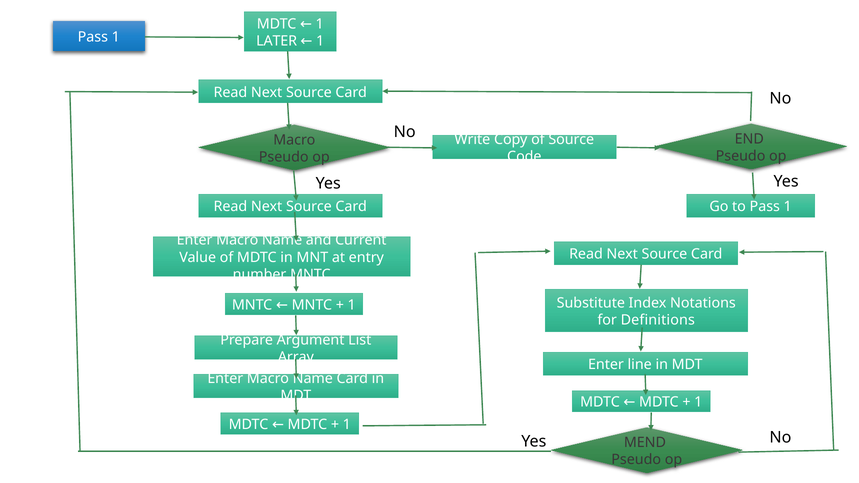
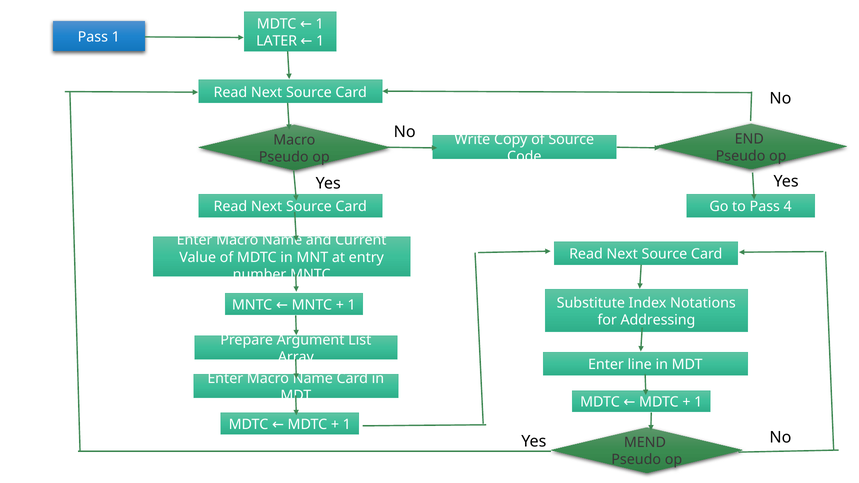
to Pass 1: 1 -> 4 (788, 207)
Definitions: Definitions -> Addressing (658, 320)
